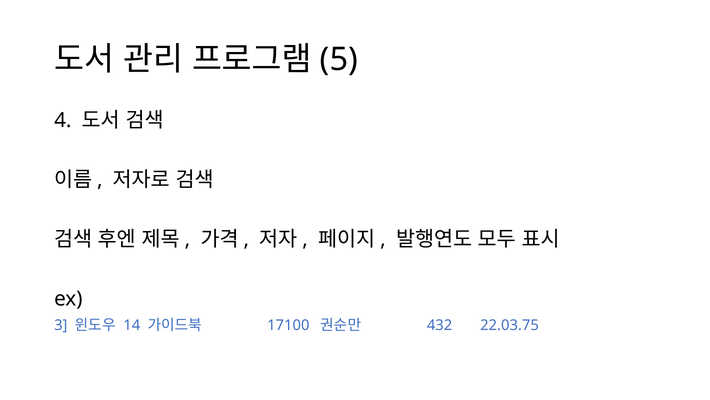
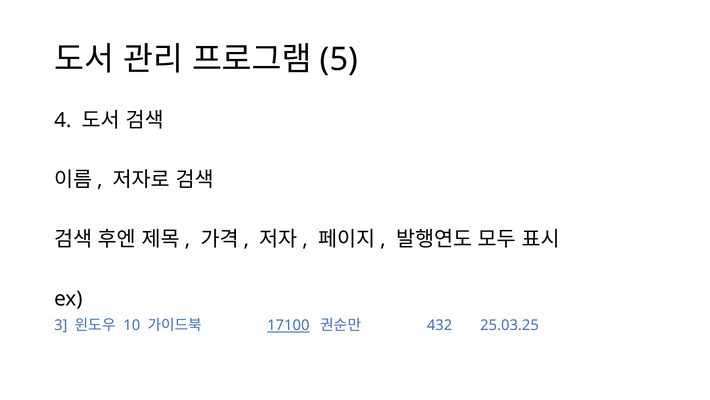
14: 14 -> 10 (132, 325)
17100 underline: none -> present (288, 325)
22.03.75: 22.03.75 -> 25.03.25 (510, 325)
